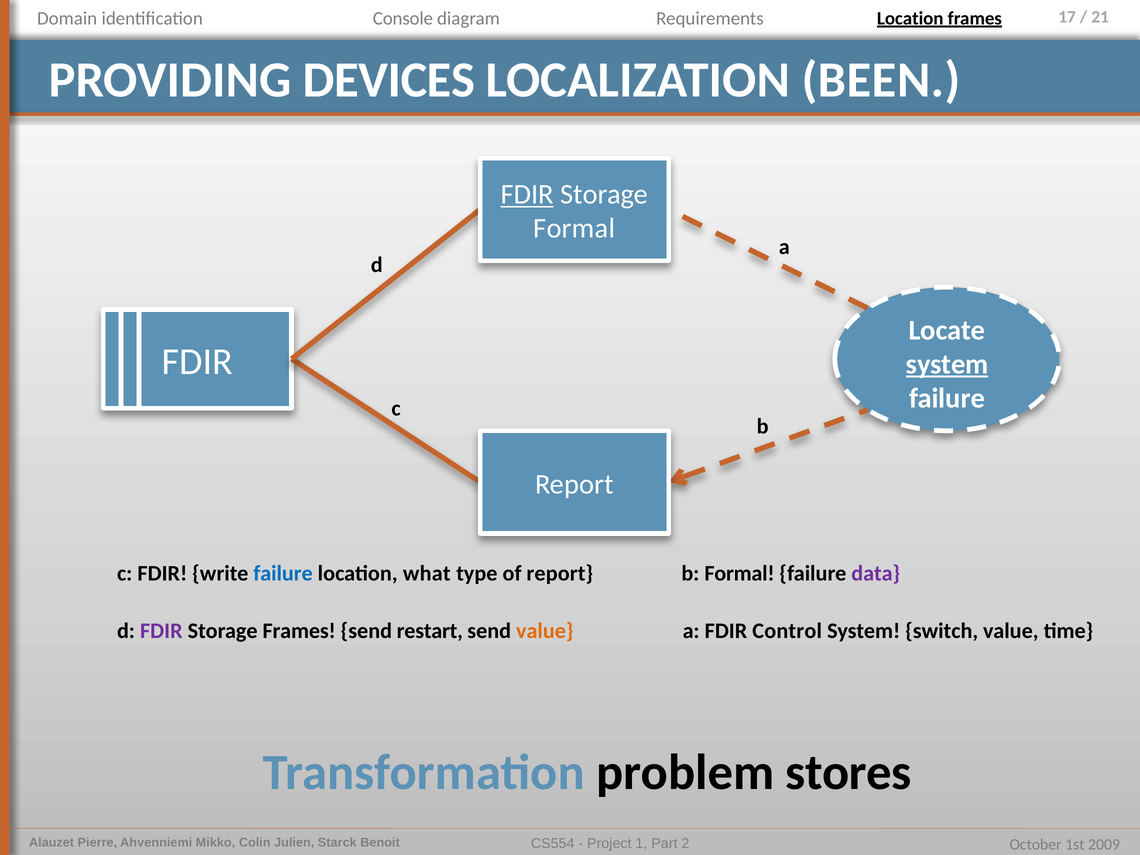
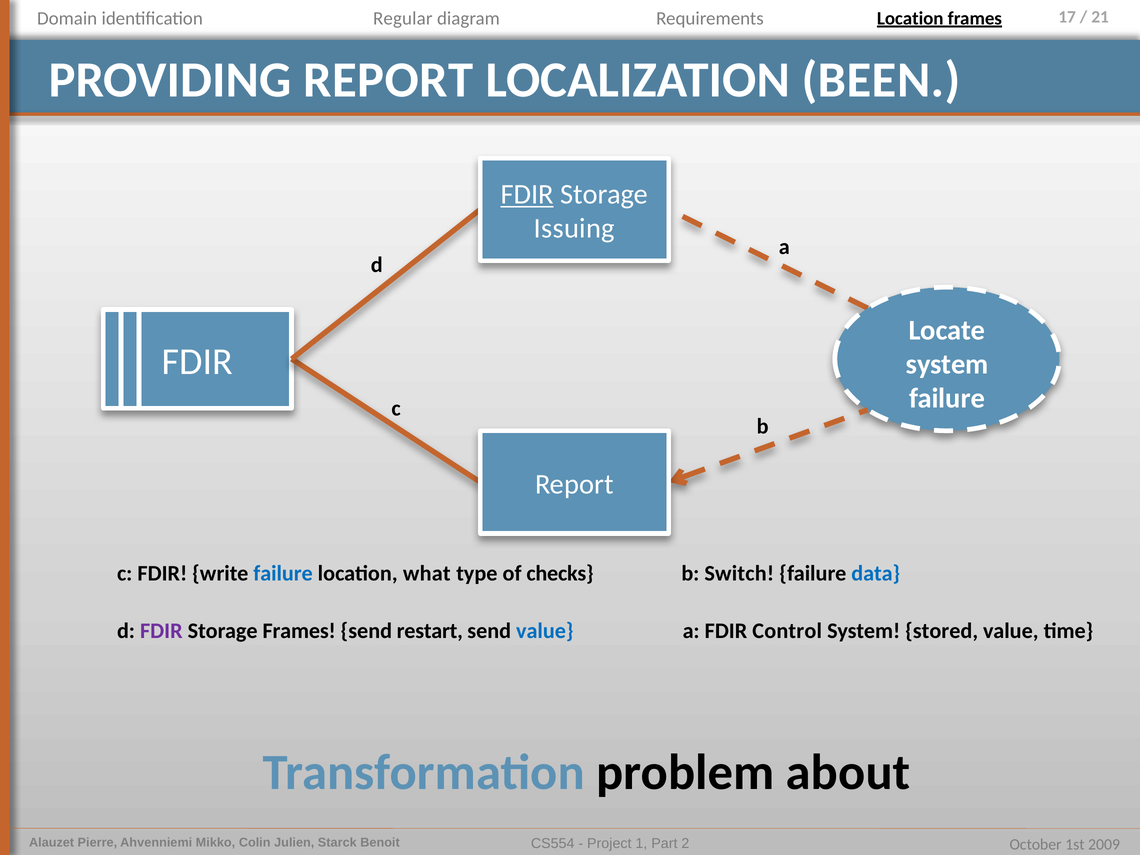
Console: Console -> Regular (403, 18)
PROVIDING DEVICES: DEVICES -> REPORT (388, 80)
Formal: Formal -> Issuing (574, 229)
system underline: present -> none (947, 364)
of report: report -> checks (560, 574)
b Formal: Formal -> Switch (739, 574)
data colour: purple -> blue (876, 574)
value colour: orange -> blue (545, 631)
switch: switch -> stored (942, 631)
stores: stores -> about (848, 772)
